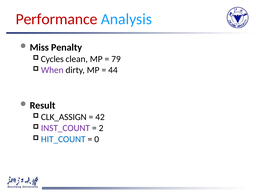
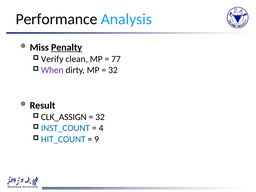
Performance colour: red -> black (57, 19)
Penalty underline: none -> present (67, 47)
Cycles: Cycles -> Verify (52, 59)
79: 79 -> 77 (116, 59)
44: 44 -> 32 (113, 70)
42: 42 -> 32 (100, 117)
INST_COUNT colour: purple -> blue (65, 128)
2: 2 -> 4 (101, 128)
0: 0 -> 9 (97, 139)
